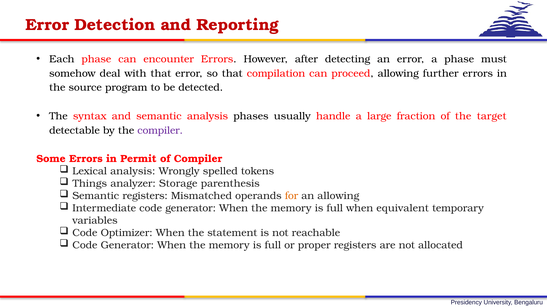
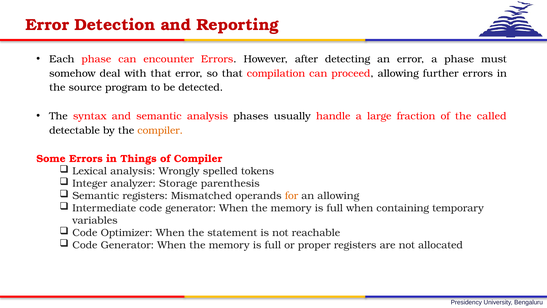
target: target -> called (492, 116)
compiler colour: purple -> orange (160, 130)
Permit: Permit -> Things (138, 159)
Things: Things -> Integer (90, 183)
equivalent: equivalent -> containing (403, 208)
